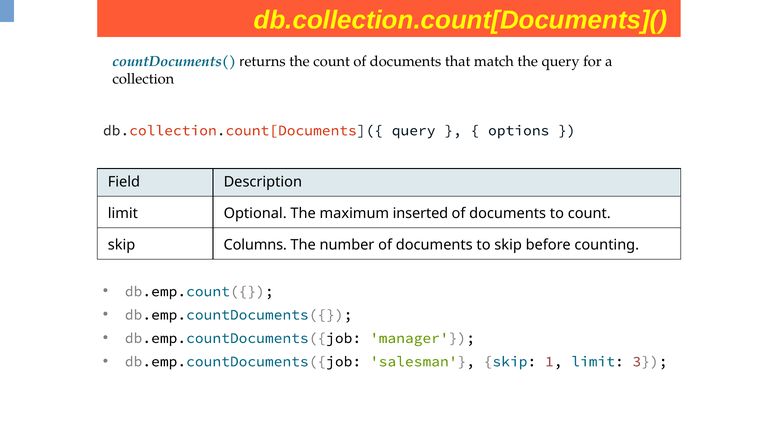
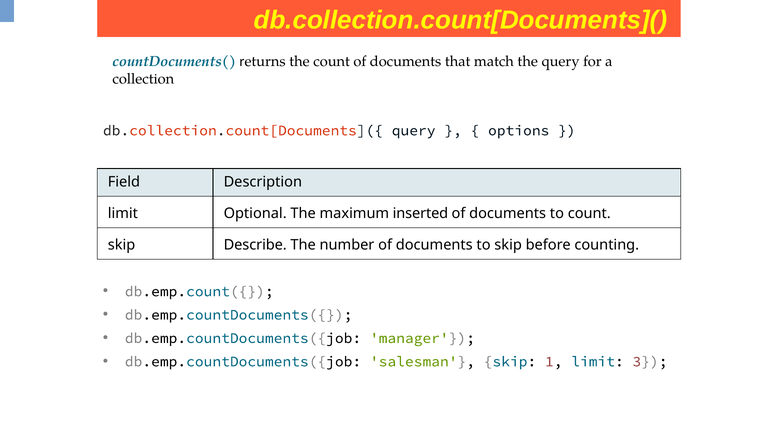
Columns: Columns -> Describe (255, 245)
